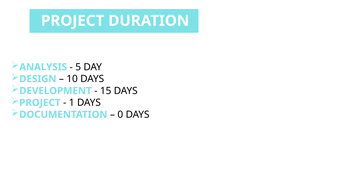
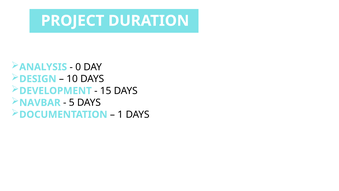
5: 5 -> 0 (78, 67)
PROJECT: PROJECT -> NAVBAR (40, 103)
1: 1 -> 5 (72, 103)
0: 0 -> 1 (120, 114)
